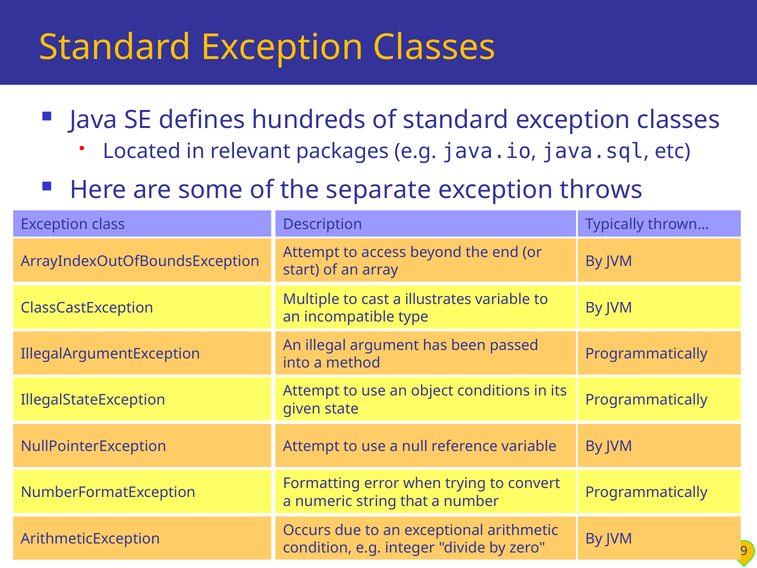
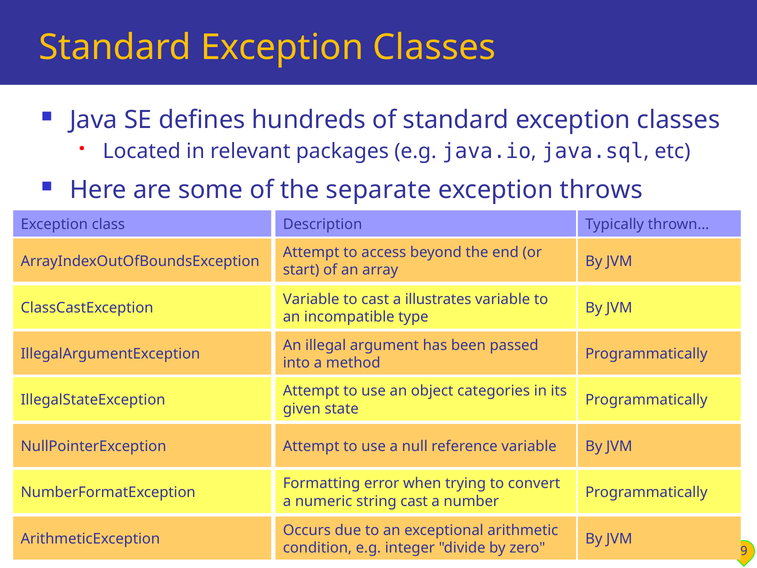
Multiple: Multiple -> Variable (311, 299)
conditions: conditions -> categories (494, 391)
string that: that -> cast (414, 501)
